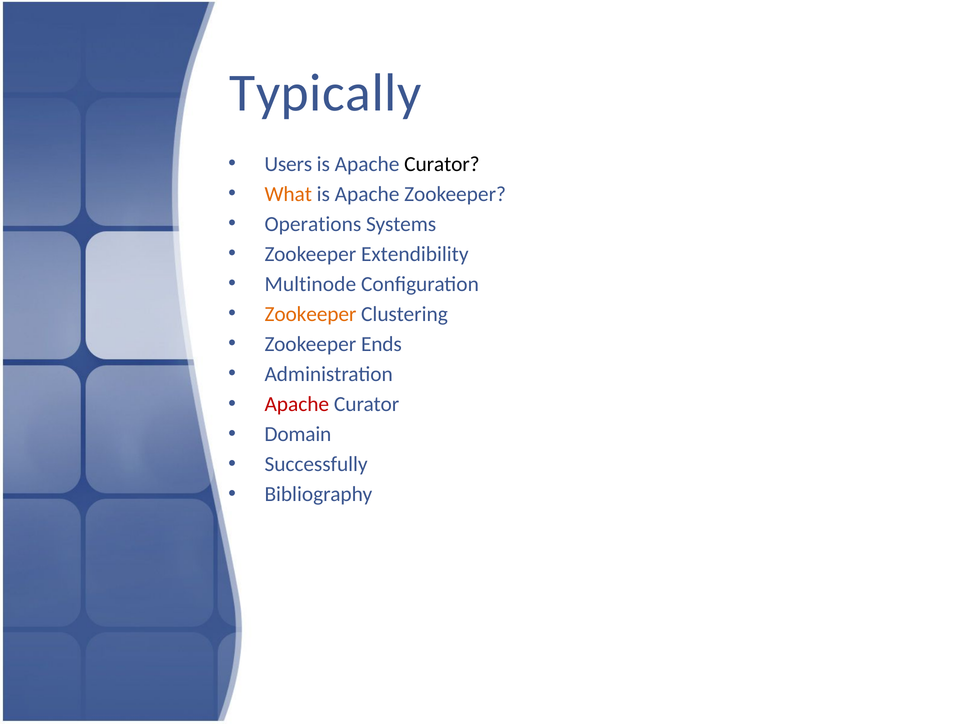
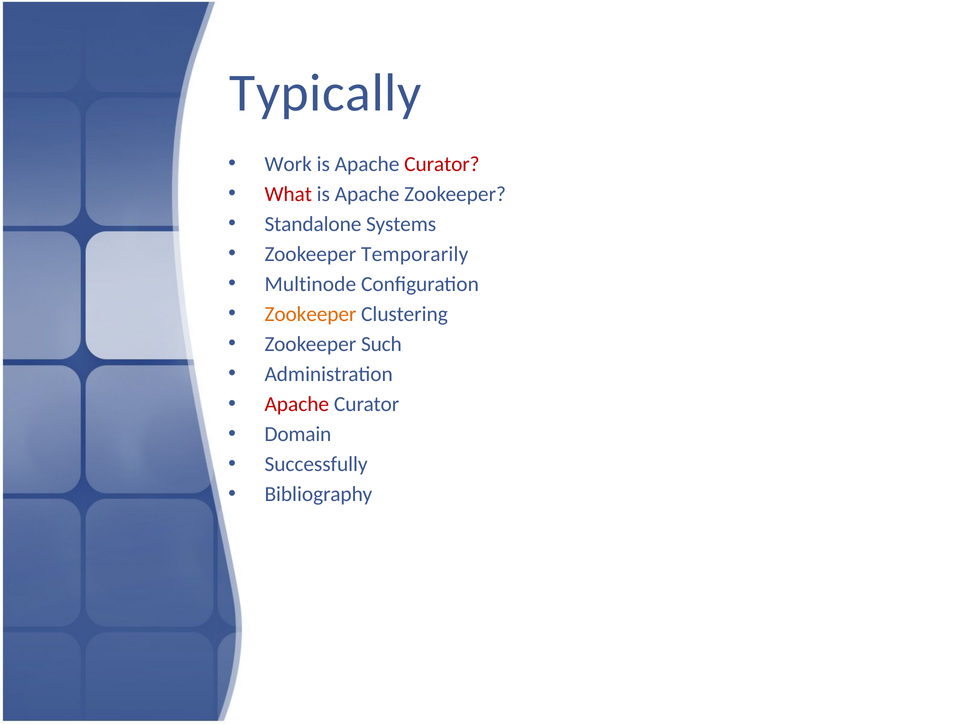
Users: Users -> Work (288, 164)
Curator colour: black -> red (442, 164)
What colour: orange -> red (288, 194)
Operations: Operations -> Standalone (313, 224)
Extendibility: Extendibility -> Temporarily (415, 254)
Ends: Ends -> Such (381, 344)
